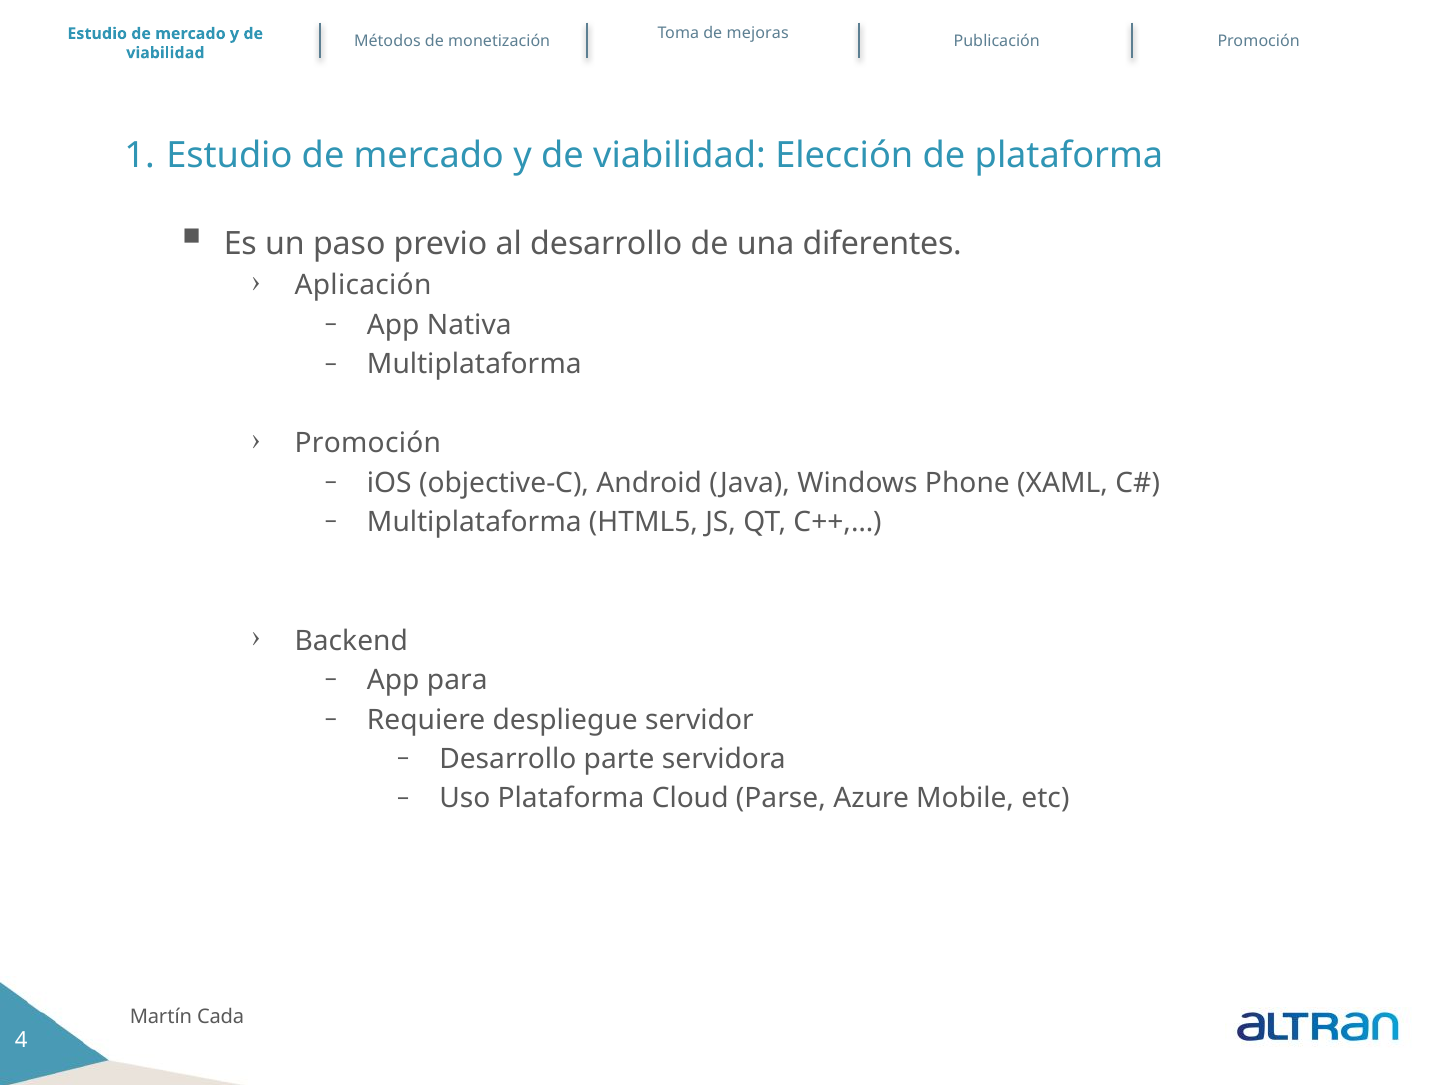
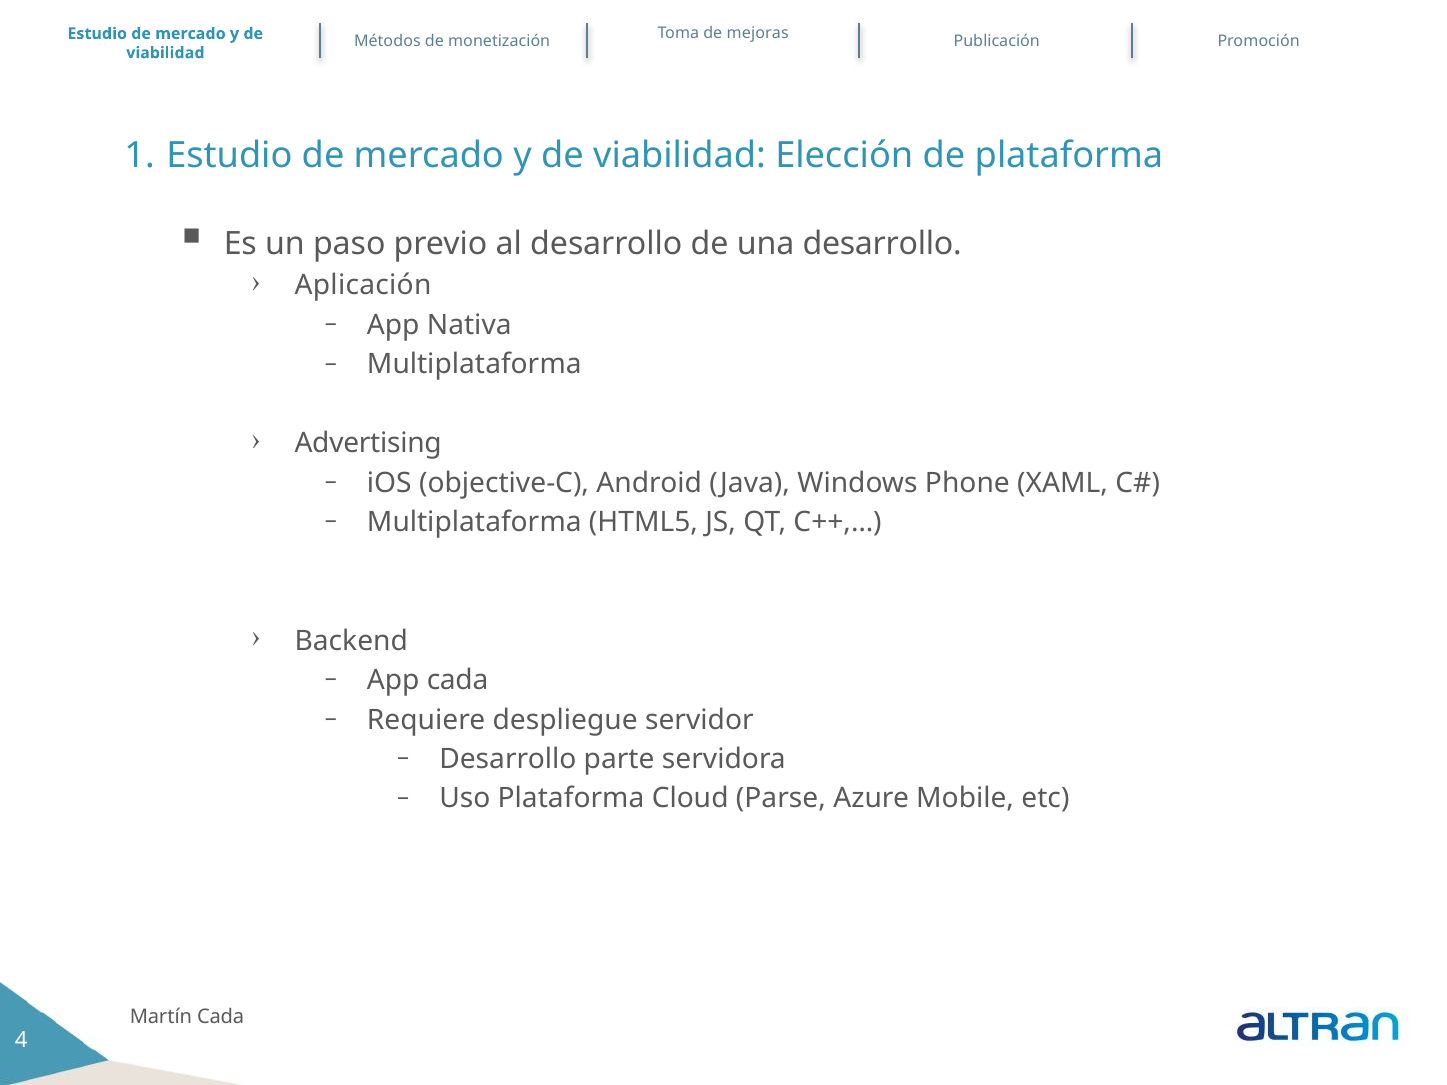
una diferentes: diferentes -> desarrollo (882, 244)
Promoción: Promoción -> Advertising (368, 444)
App para: para -> cada (458, 680)
